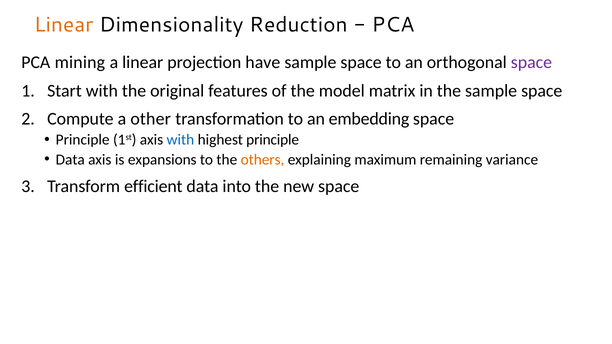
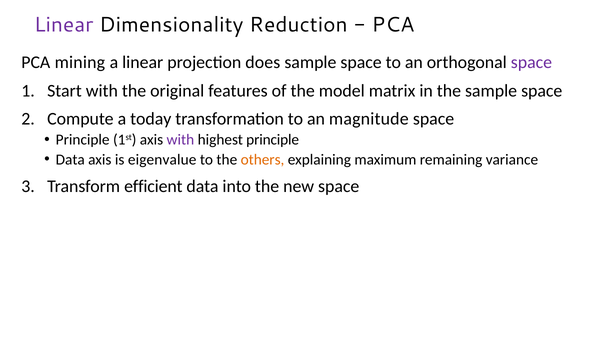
Linear colour: orange -> purple (64, 25)
have: have -> does (263, 63)
other: other -> today (151, 119)
embedding: embedding -> magnitude (369, 119)
with colour: blue -> purple (180, 140)
expansions: expansions -> eigenvalue (162, 160)
